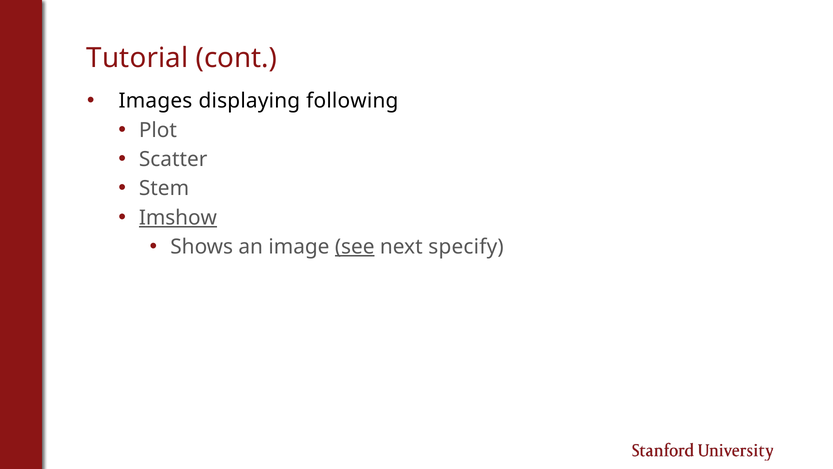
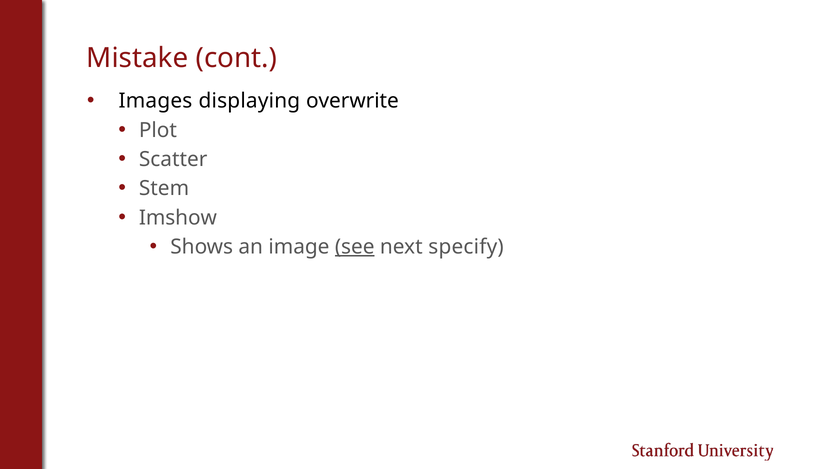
Tutorial: Tutorial -> Mistake (137, 58)
following: following -> overwrite (352, 101)
Imshow underline: present -> none (178, 218)
